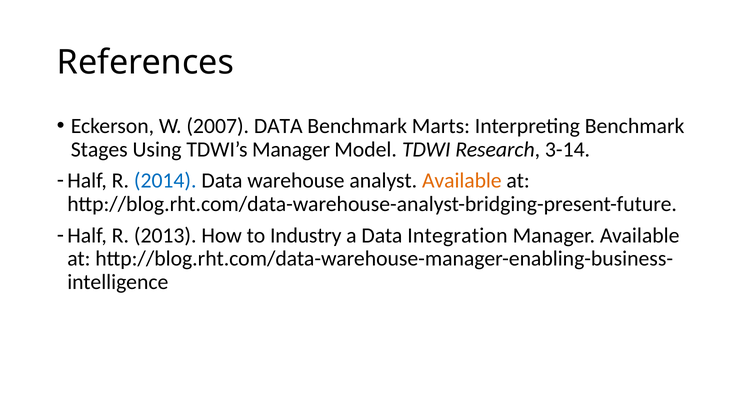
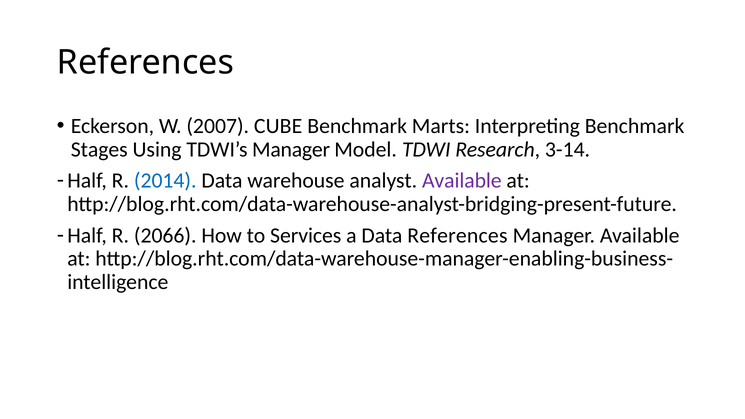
2007 DATA: DATA -> CUBE (278, 126)
Available colour: orange -> purple (462, 181)
2013: 2013 -> 2066 (165, 235)
Industry: Industry -> Services (306, 235)
Data Integration: Integration -> References (457, 235)
